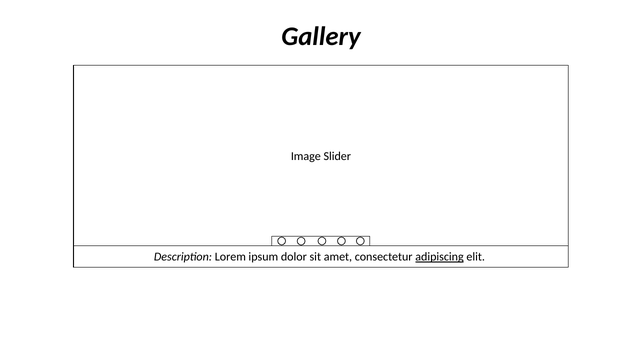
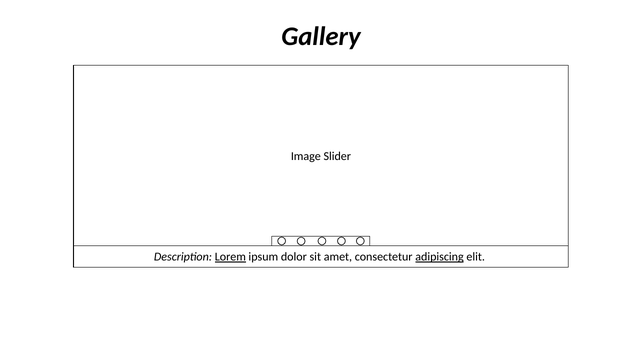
Lorem underline: none -> present (230, 257)
